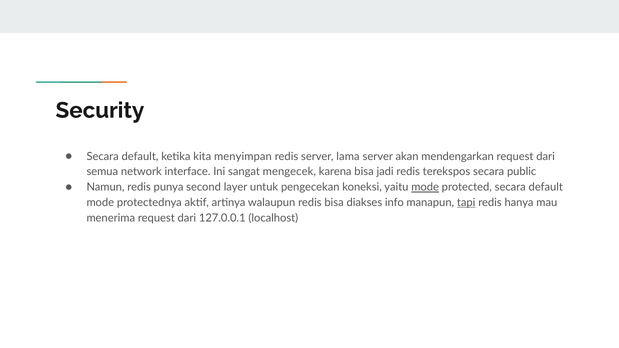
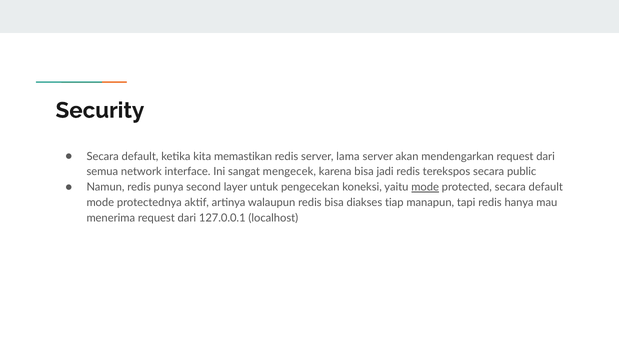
menyimpan: menyimpan -> memastikan (243, 156)
info: info -> tiap (394, 203)
tapi underline: present -> none (466, 203)
